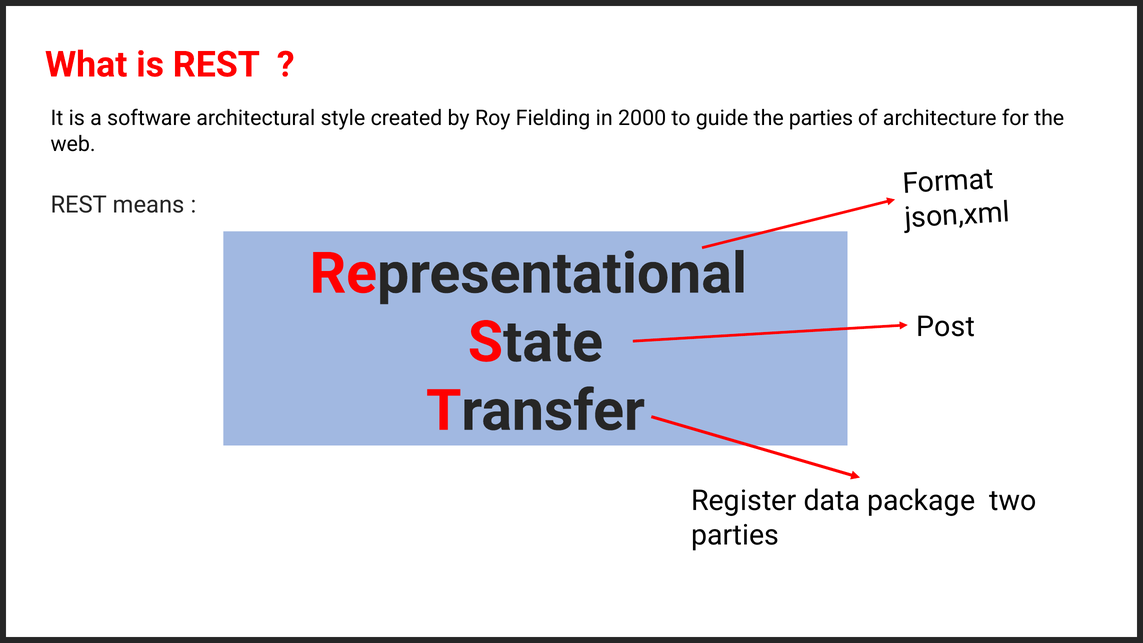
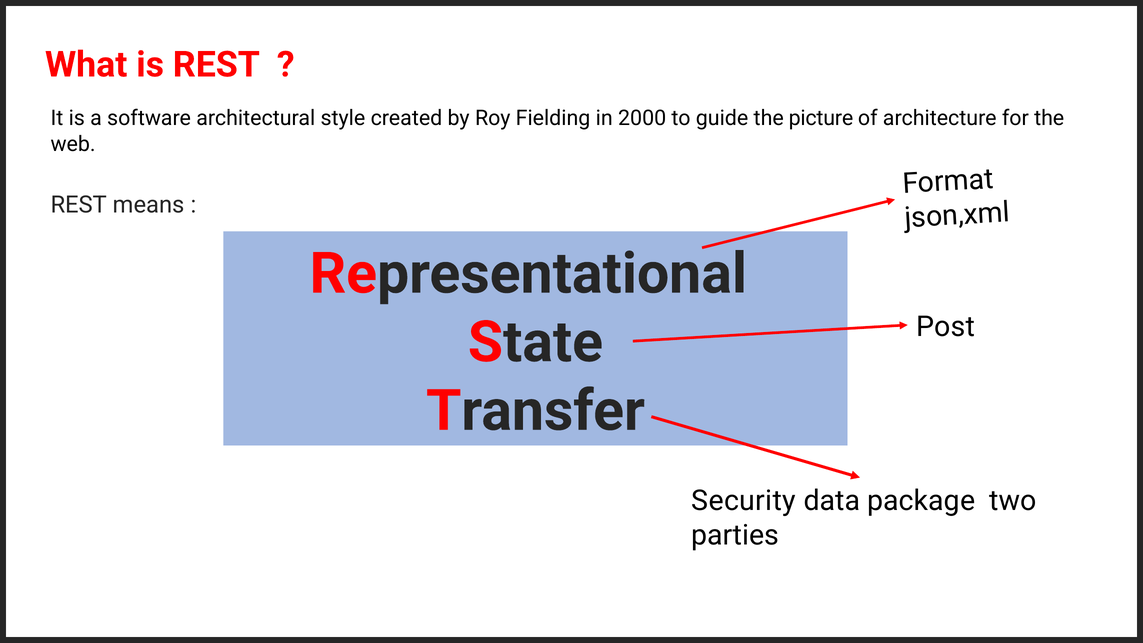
the parties: parties -> picture (821, 118)
Register: Register -> Security (744, 501)
